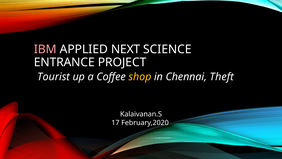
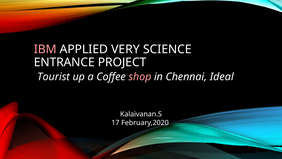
NEXT: NEXT -> VERY (125, 49)
shop colour: yellow -> pink (140, 77)
Theft: Theft -> Ideal (222, 77)
